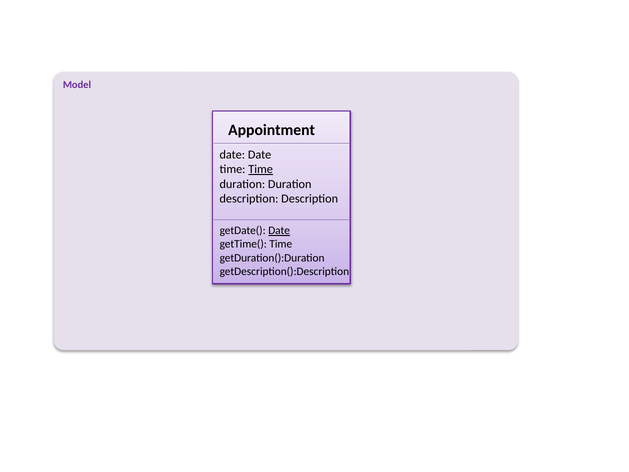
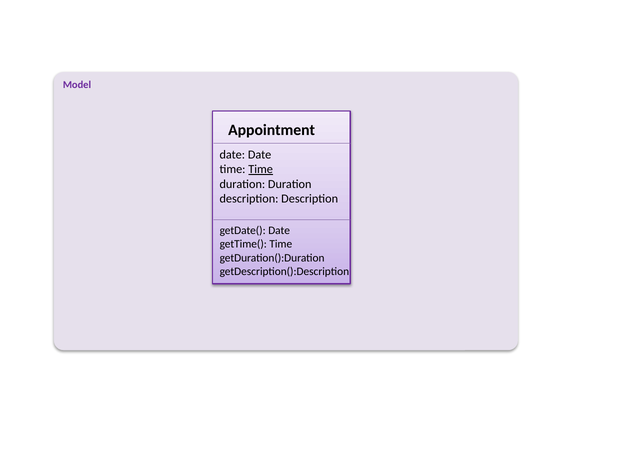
Date underline: present -> none (279, 230)
